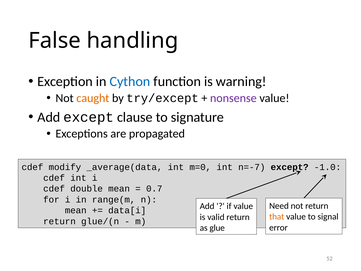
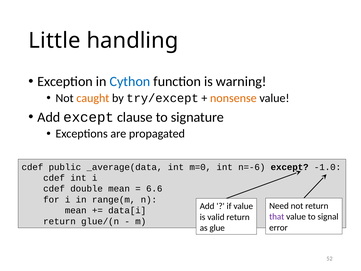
False: False -> Little (55, 40)
nonsense colour: purple -> orange (233, 98)
modify: modify -> public (65, 167)
n=-7: n=-7 -> n=-6 (252, 167)
0.7: 0.7 -> 6.6 (154, 189)
that colour: orange -> purple (277, 217)
